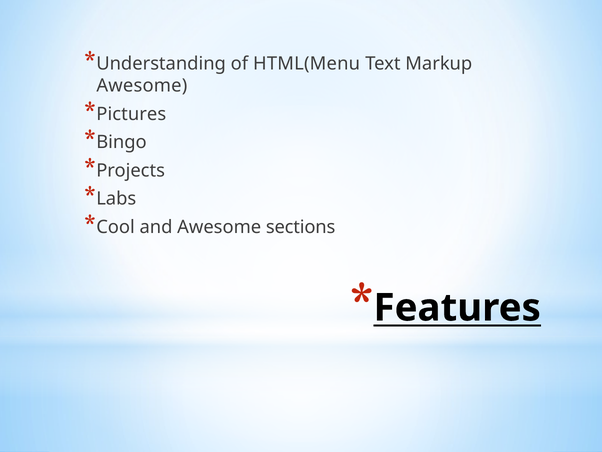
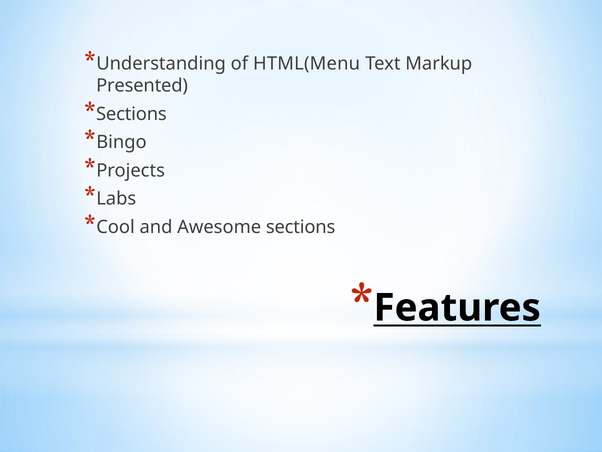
Awesome: Awesome -> Presented (142, 86)
Pictures: Pictures -> Sections (131, 114)
